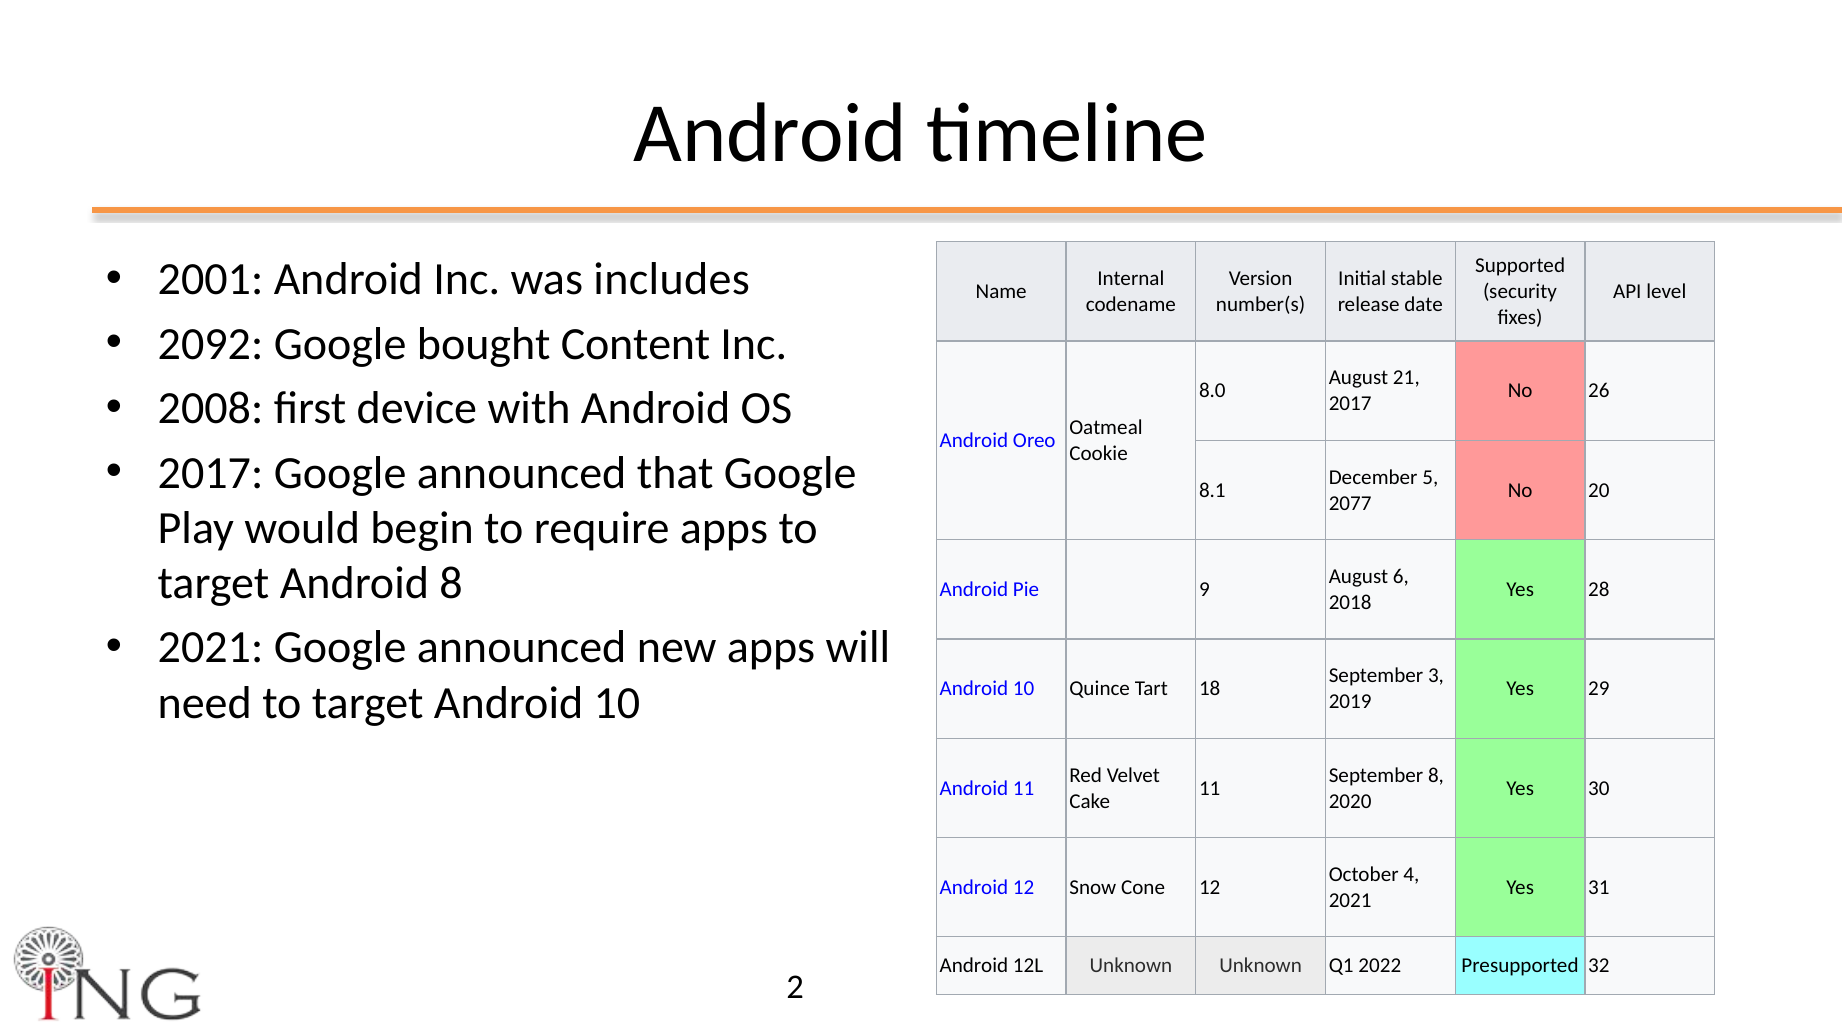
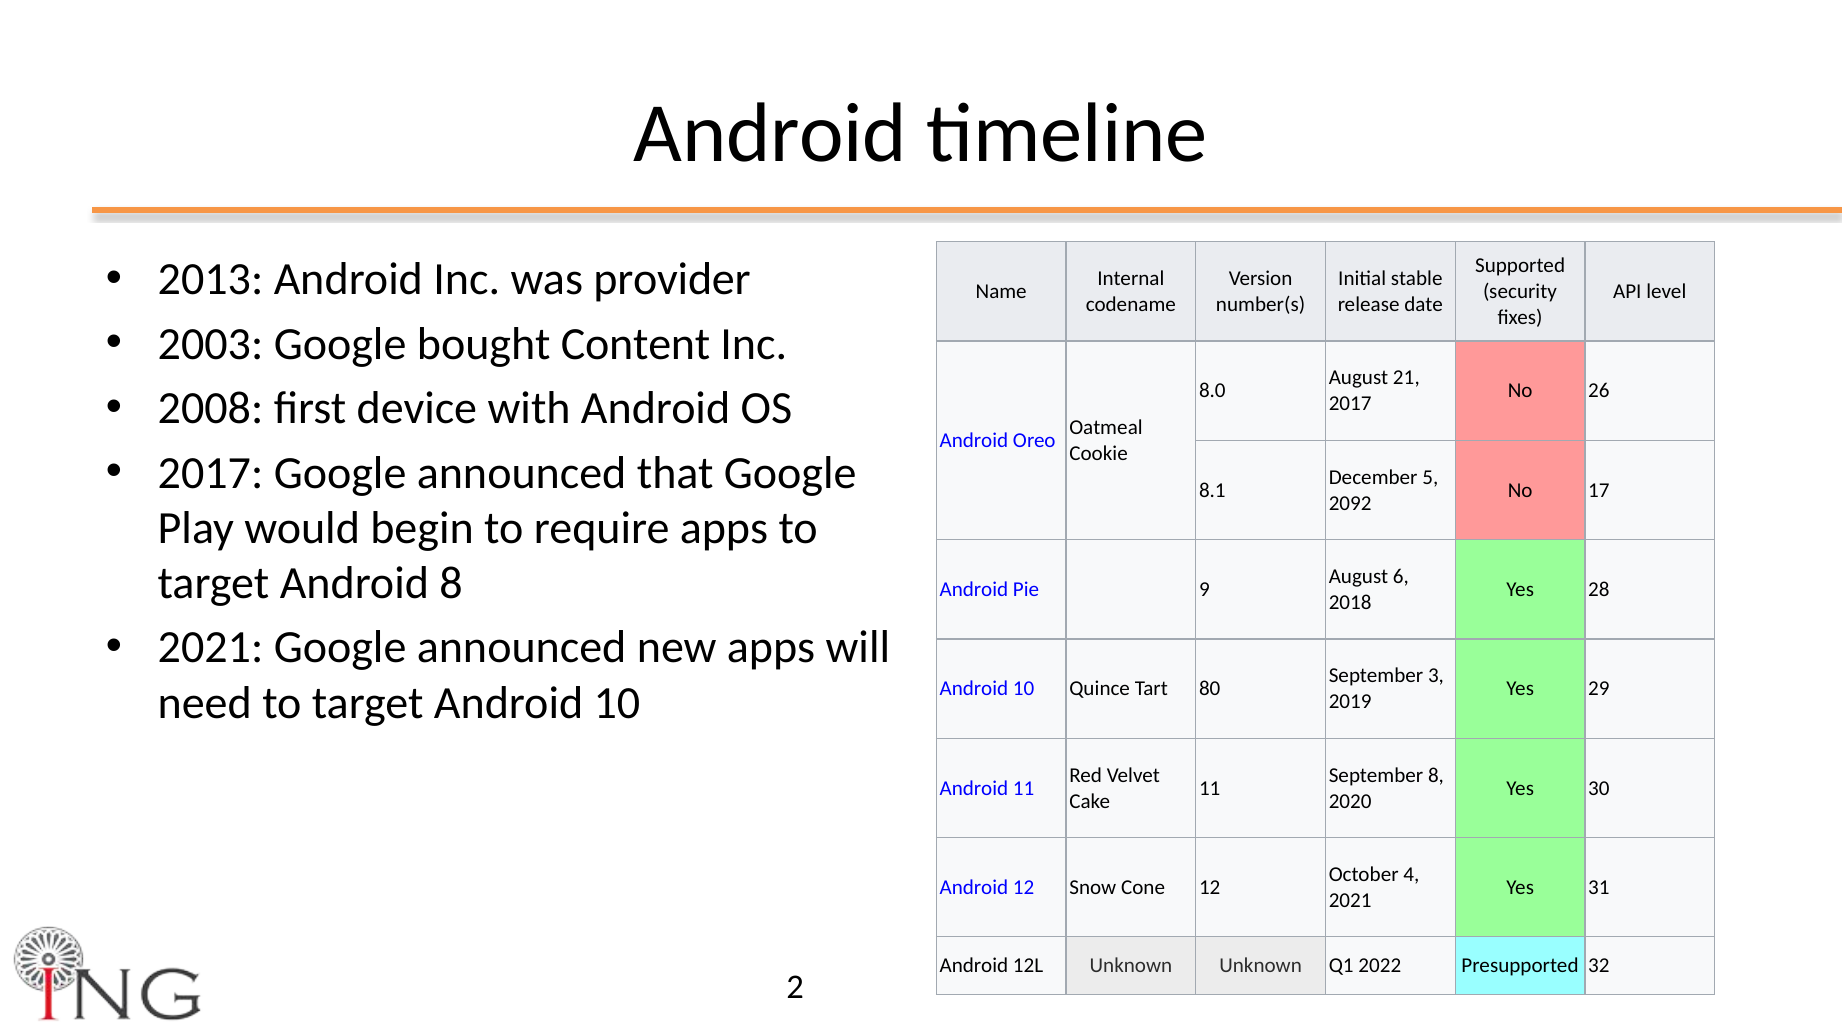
2001: 2001 -> 2013 (211, 280)
includes: includes -> provider (672, 280)
2092: 2092 -> 2003 (211, 344)
20: 20 -> 17 (1599, 490)
2077: 2077 -> 2092 (1350, 503)
18: 18 -> 80 (1210, 689)
